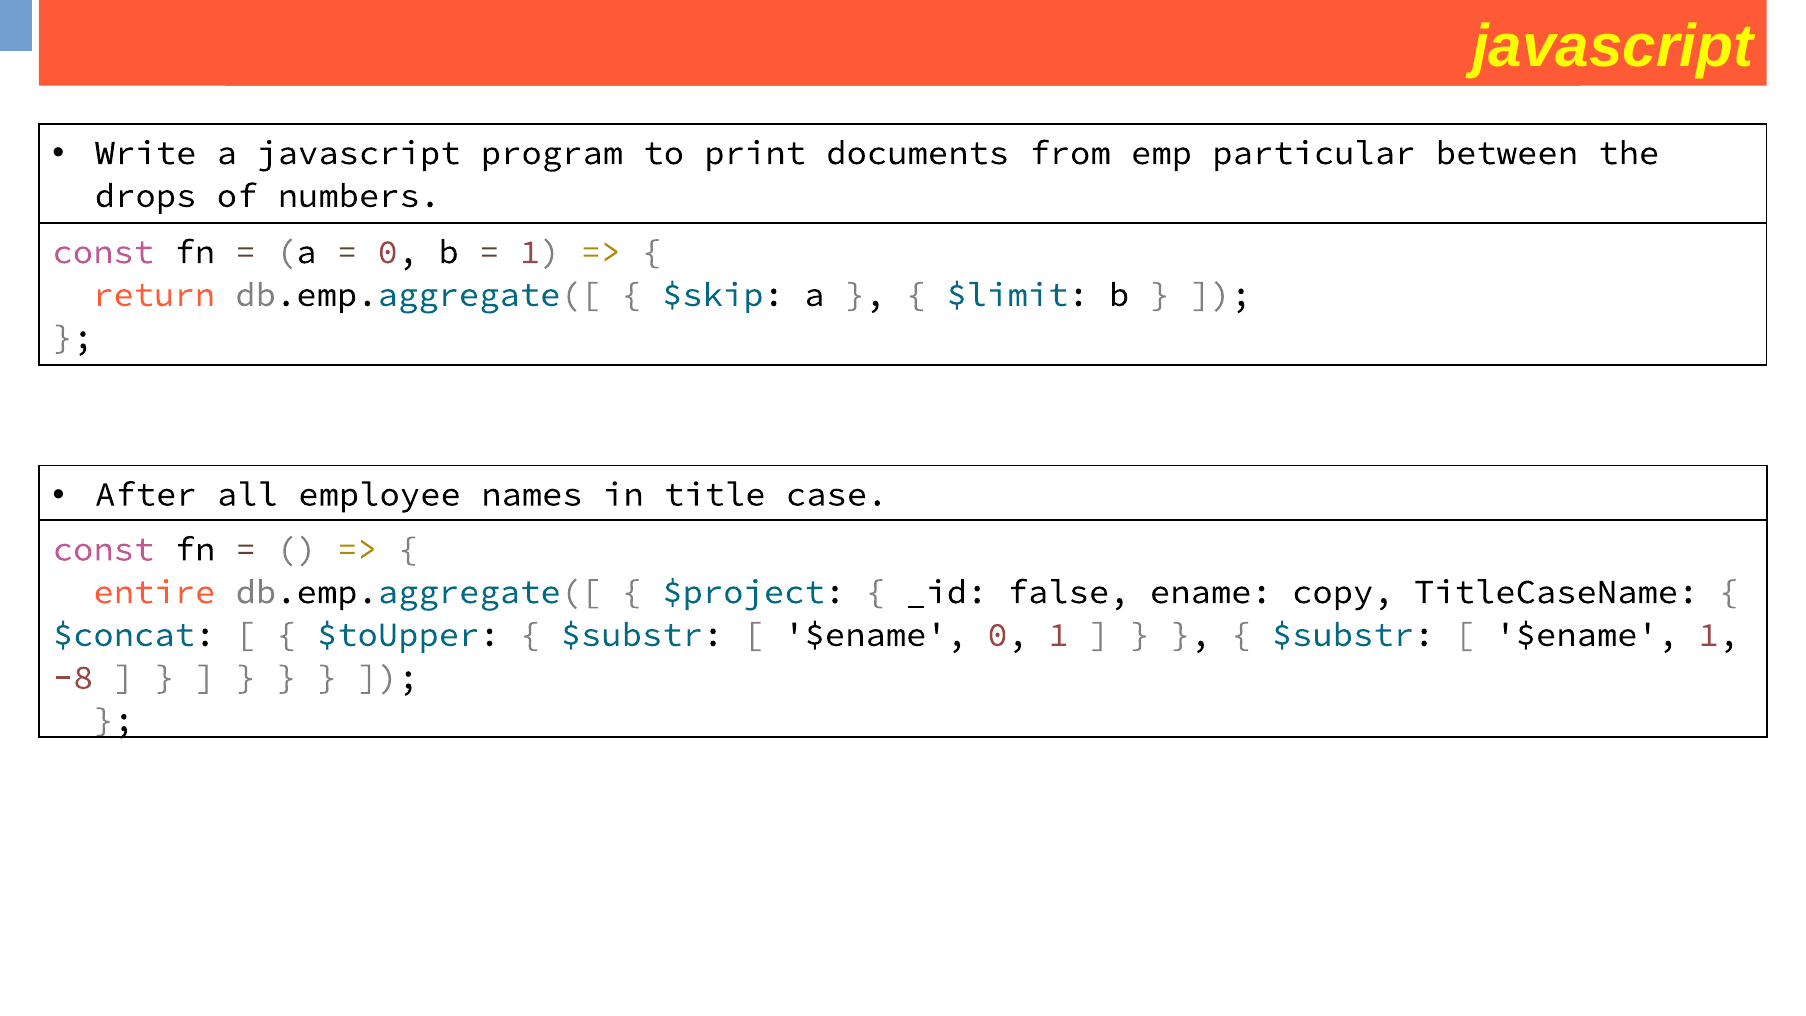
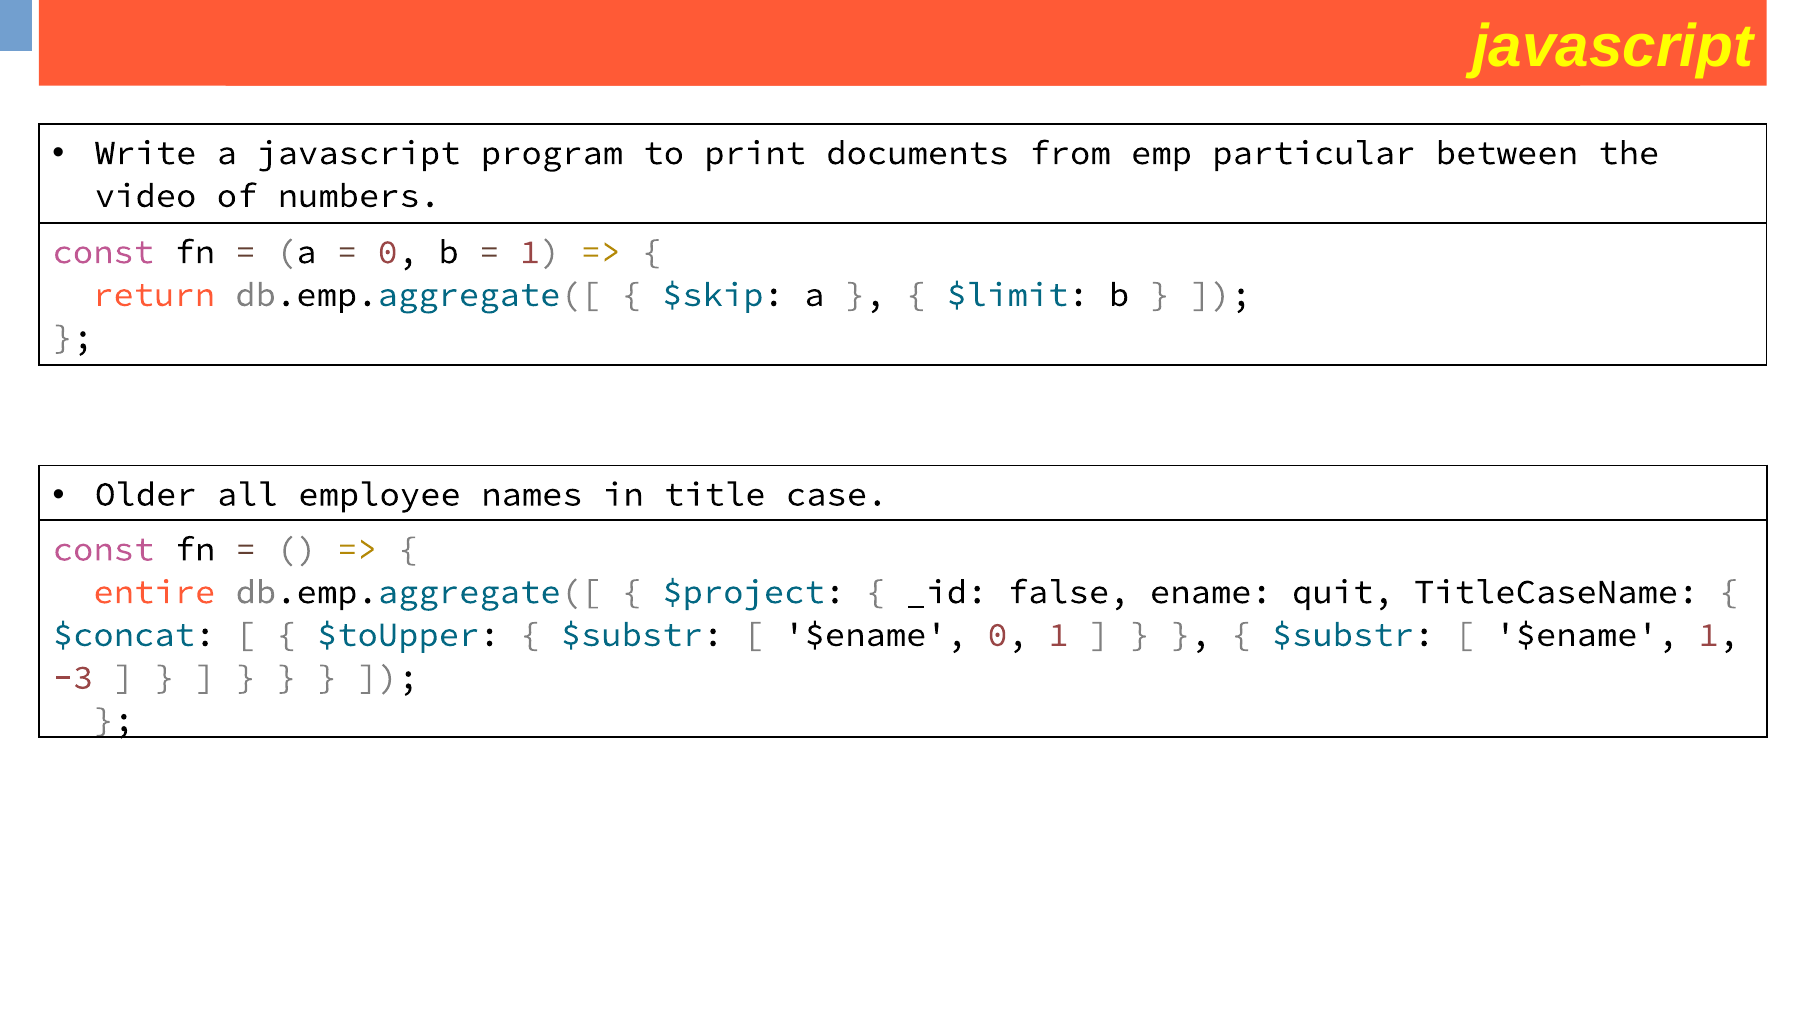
drops: drops -> video (146, 196)
After: After -> Older (146, 494)
copy: copy -> quit (1343, 592)
-8: -8 -> -3 (73, 677)
